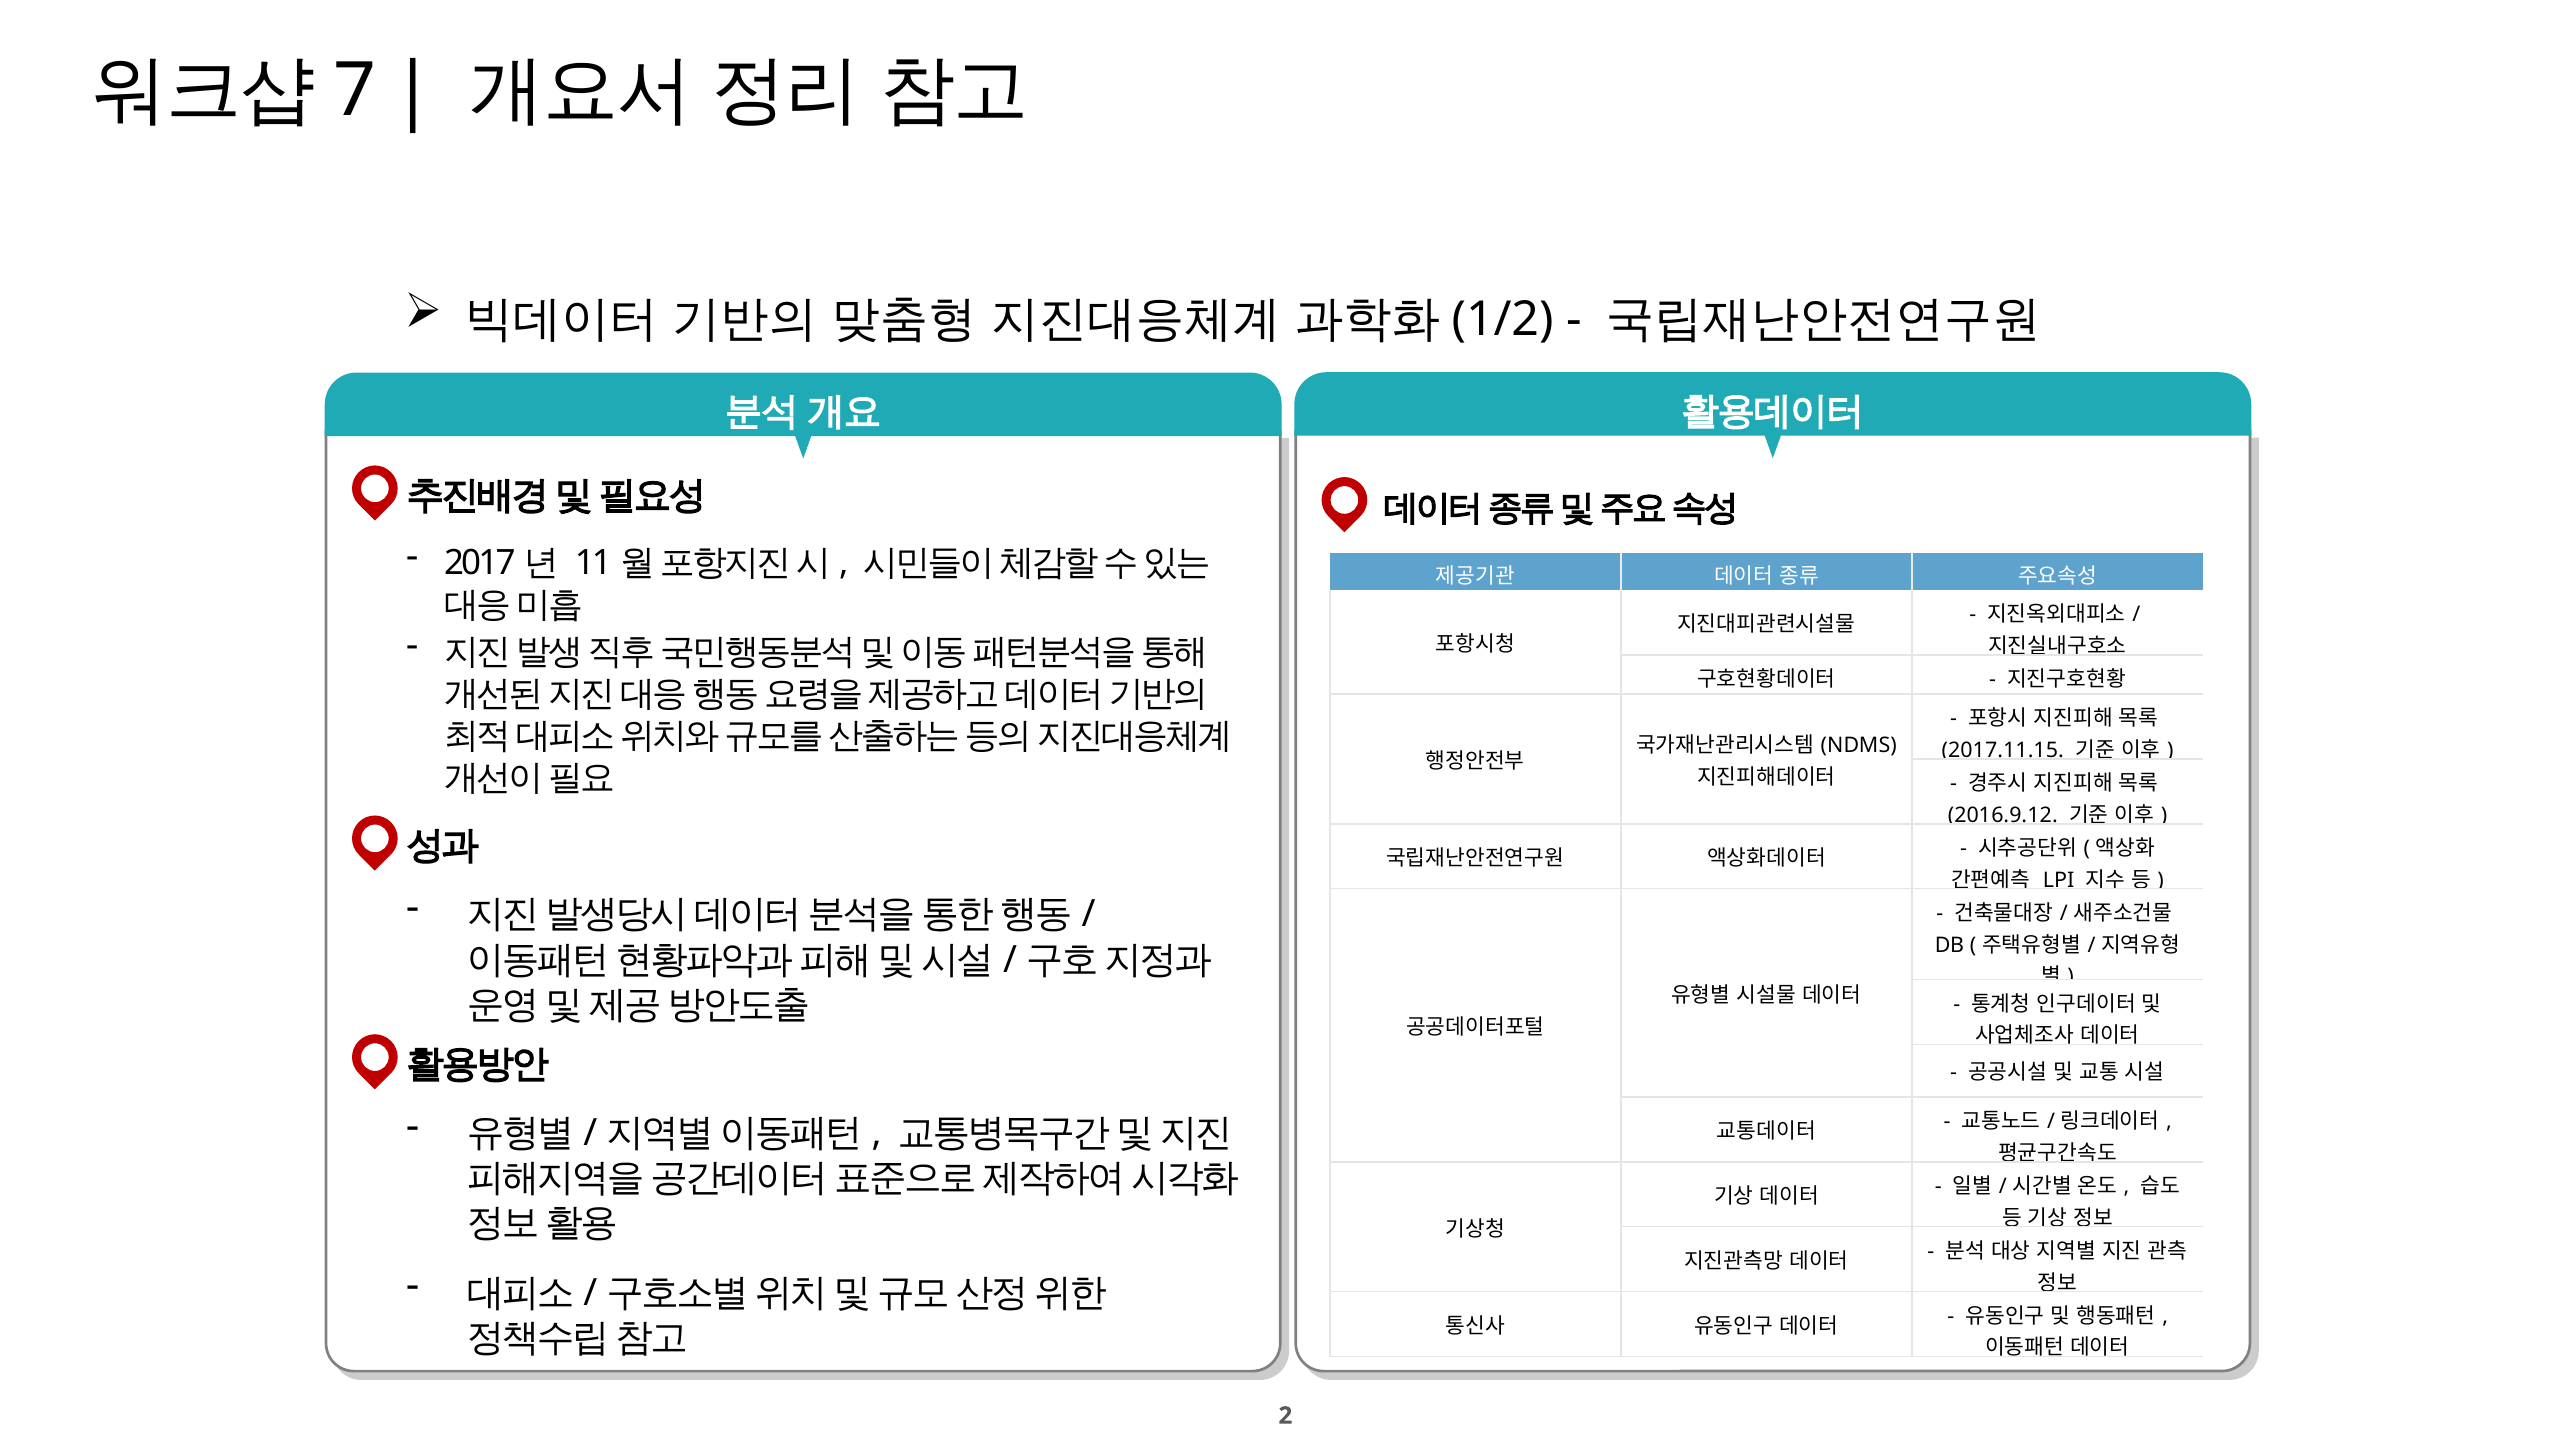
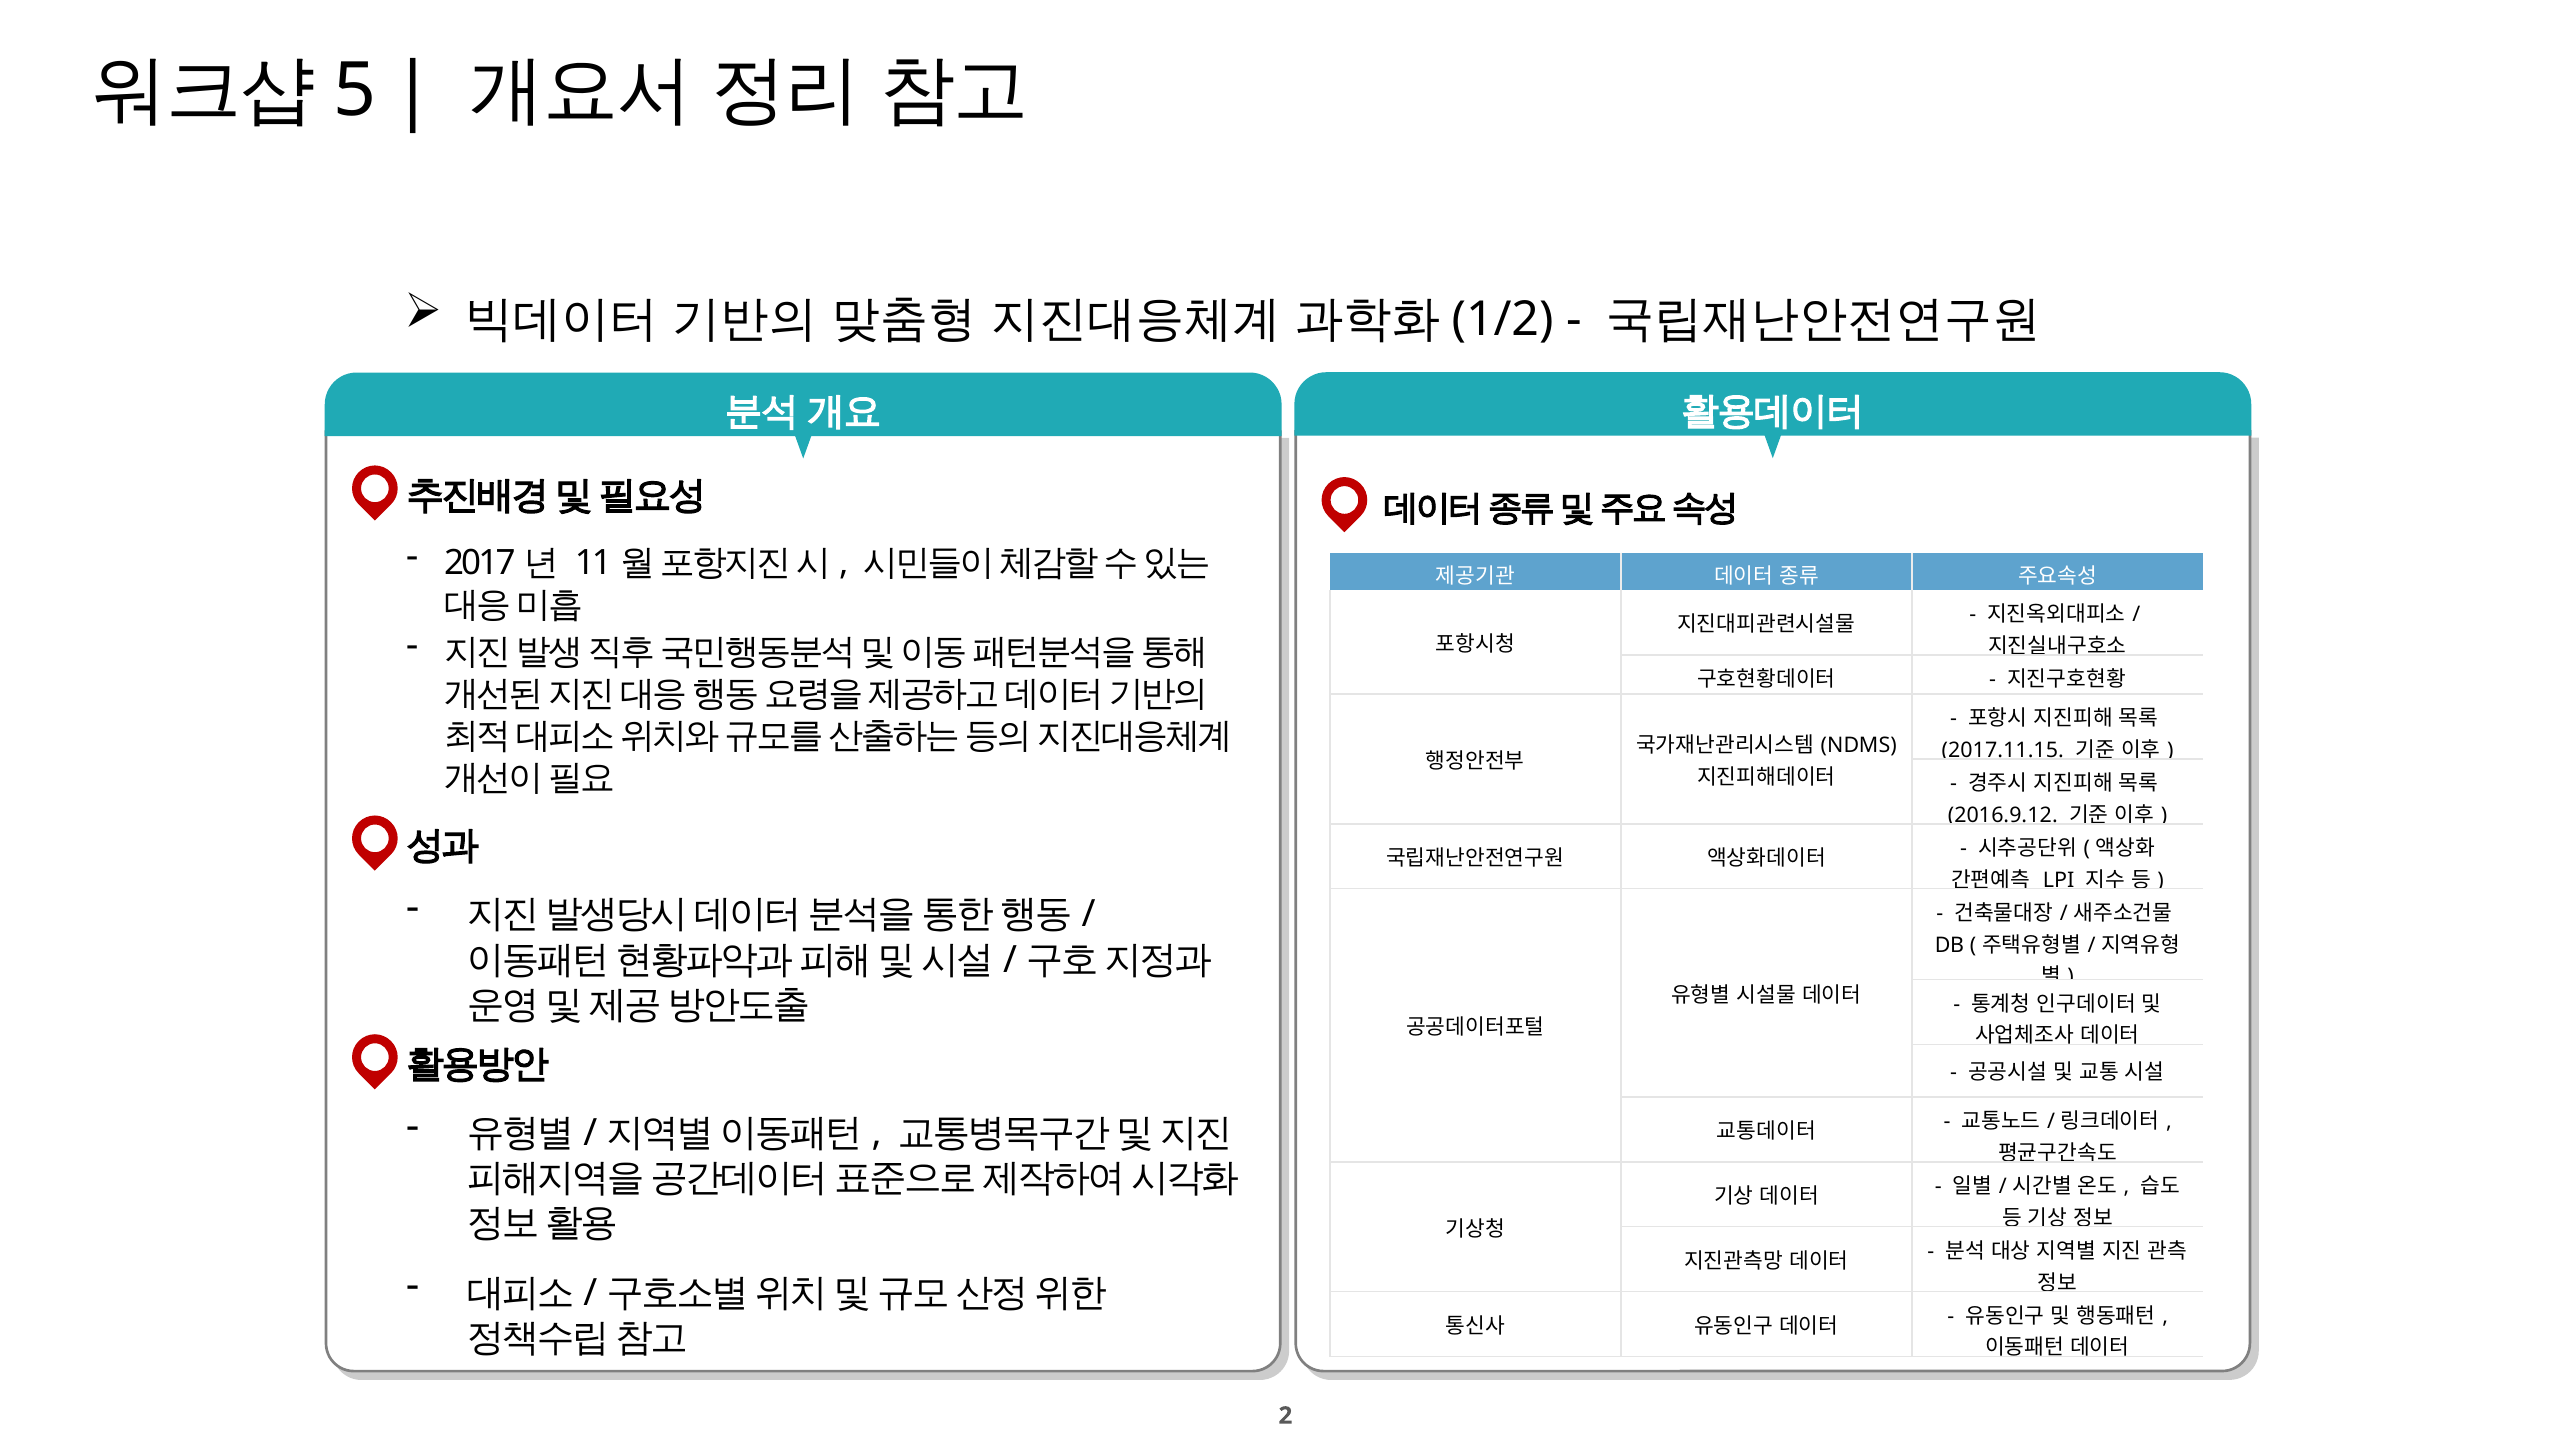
7: 7 -> 5 (355, 90)
